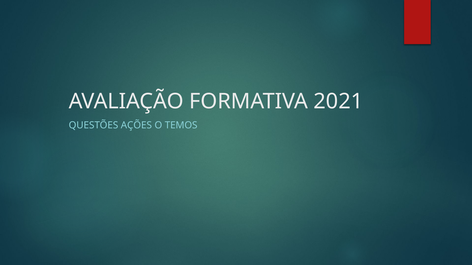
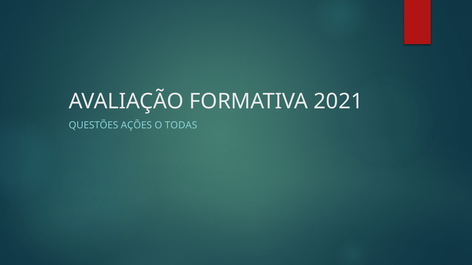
TEMOS: TEMOS -> TODAS (181, 126)
